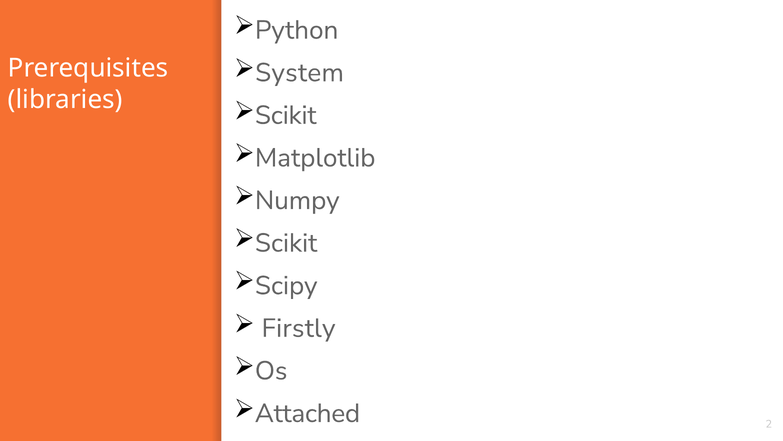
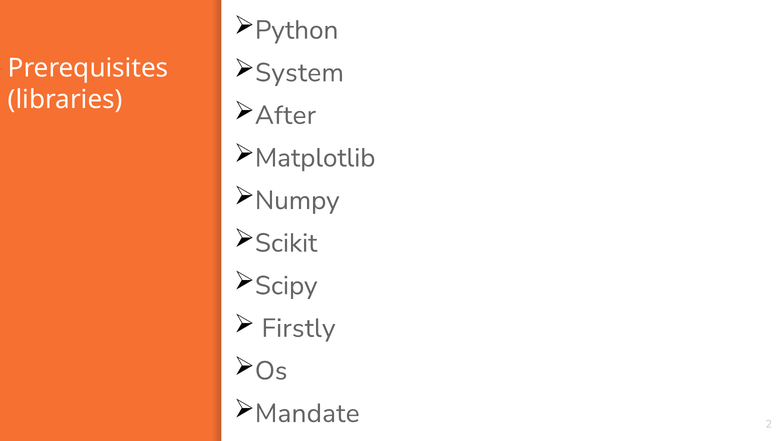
Scikit: Scikit -> After (285, 115)
Attached: Attached -> Mandate (307, 413)
